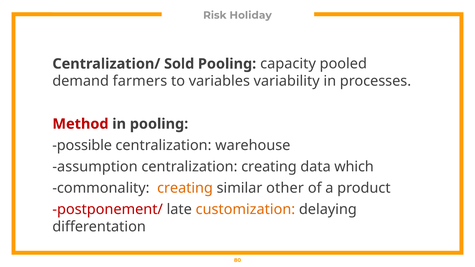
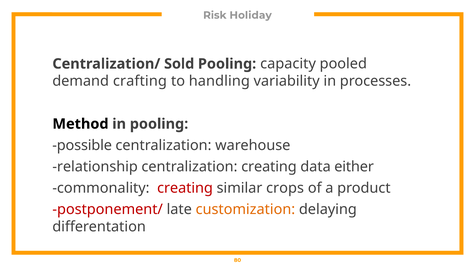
farmers: farmers -> crafting (140, 81)
variables: variables -> handling (219, 81)
Method colour: red -> black (80, 124)
assumption: assumption -> relationship (95, 167)
which: which -> either (354, 167)
creating colour: orange -> red (185, 188)
other: other -> crops (285, 188)
